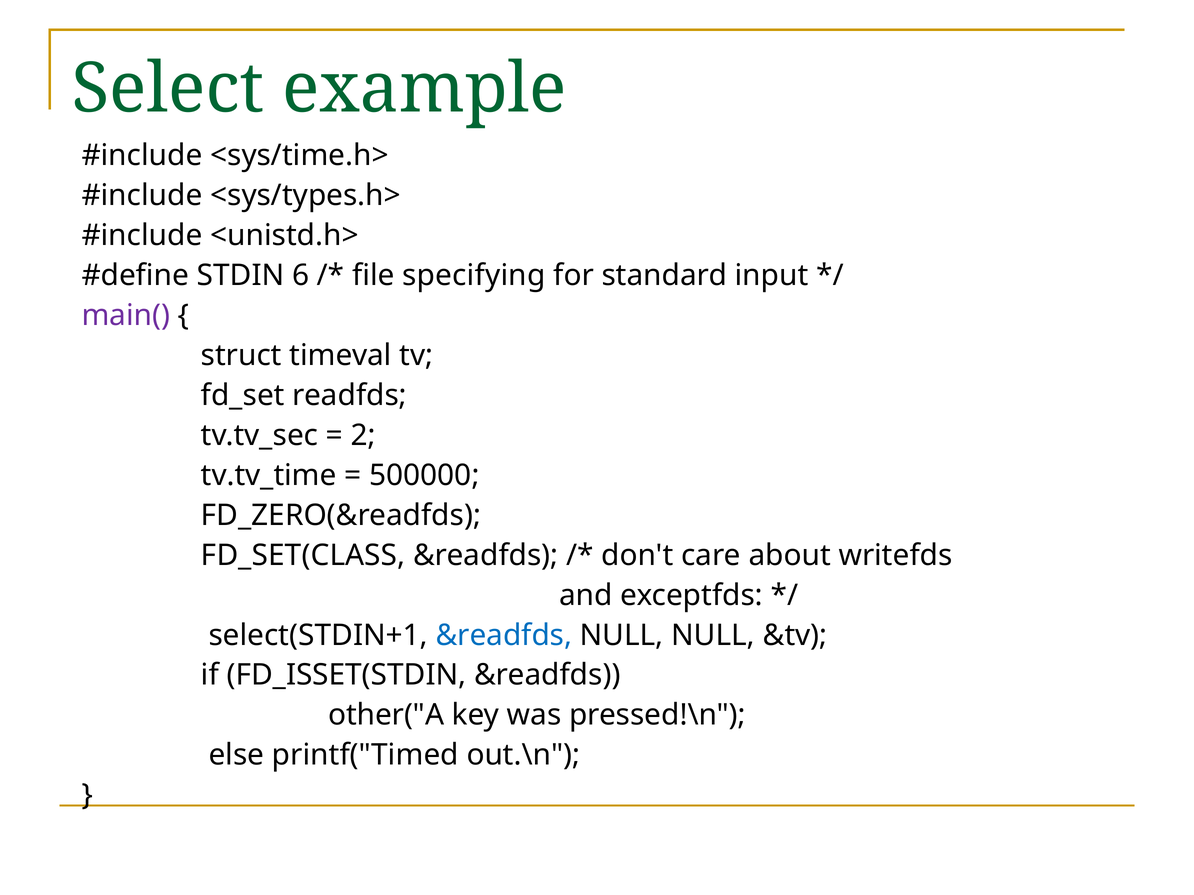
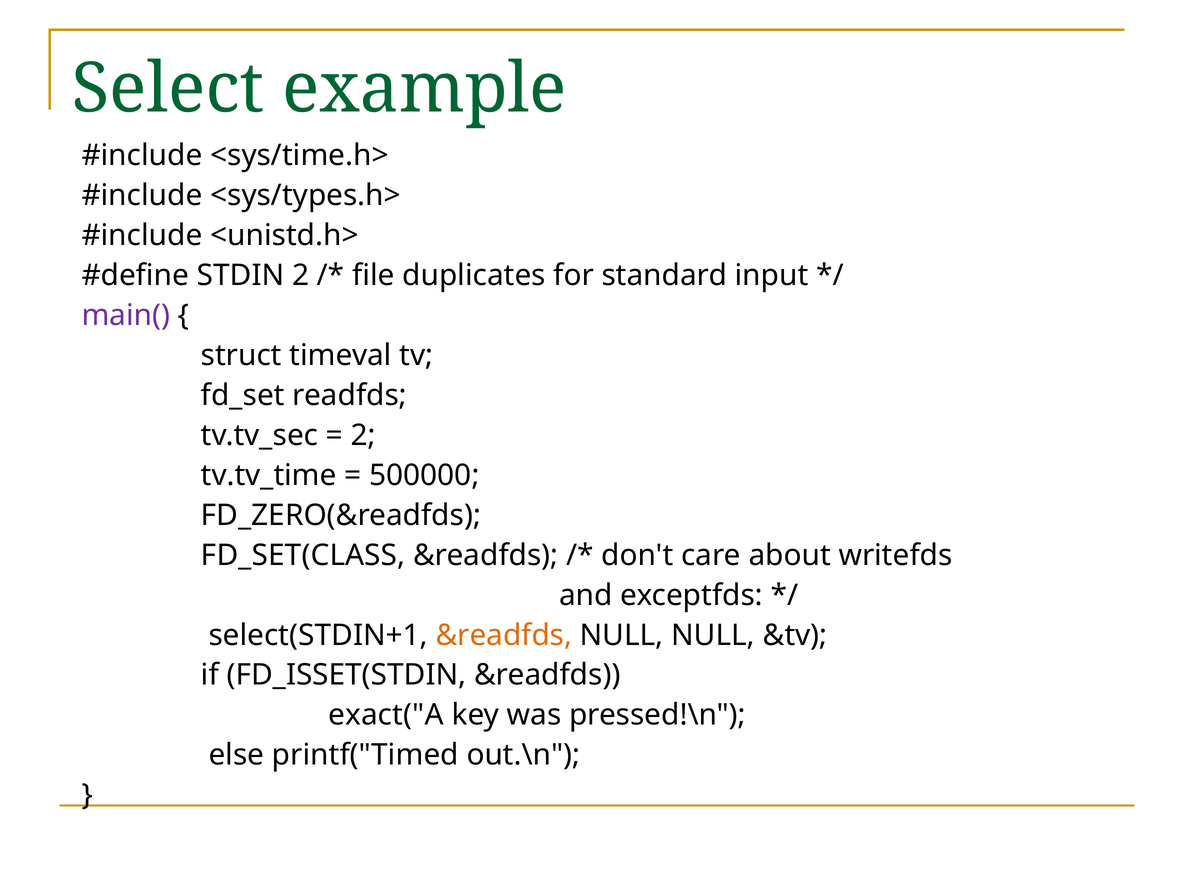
STDIN 6: 6 -> 2 (301, 275)
specifying: specifying -> duplicates (474, 275)
&readfds colour: blue -> orange (504, 636)
other("A: other("A -> exact("A (386, 716)
